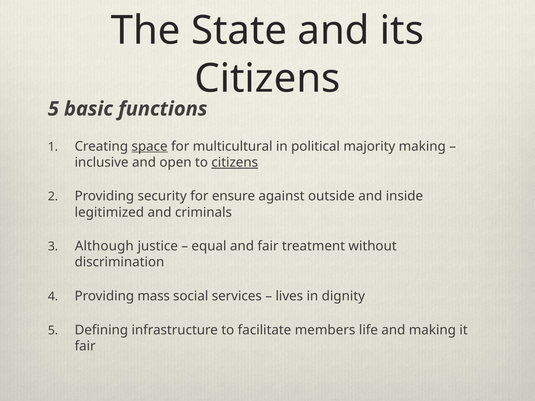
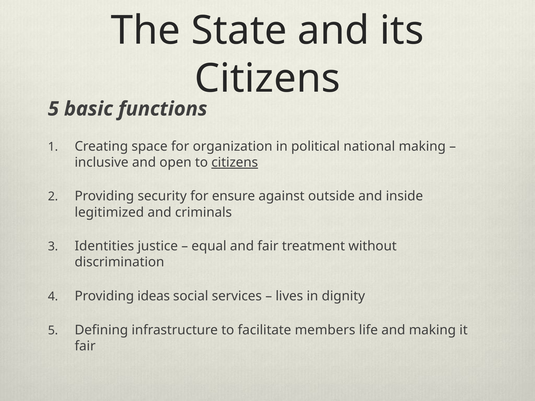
space underline: present -> none (150, 146)
multicultural: multicultural -> organization (233, 146)
majority: majority -> national (369, 146)
Although: Although -> Identities (104, 246)
mass: mass -> ideas (154, 296)
